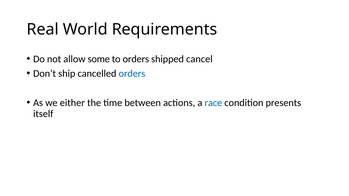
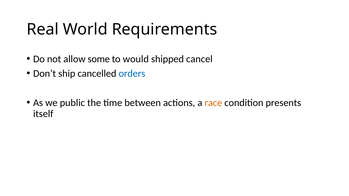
to orders: orders -> would (136, 59)
either: either -> public (72, 103)
race colour: blue -> orange (213, 103)
